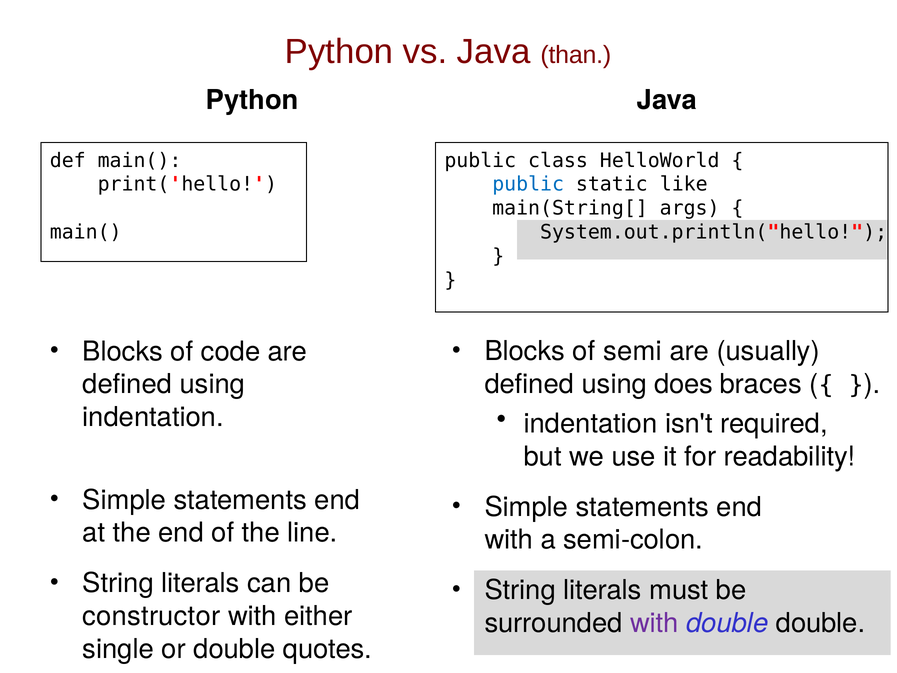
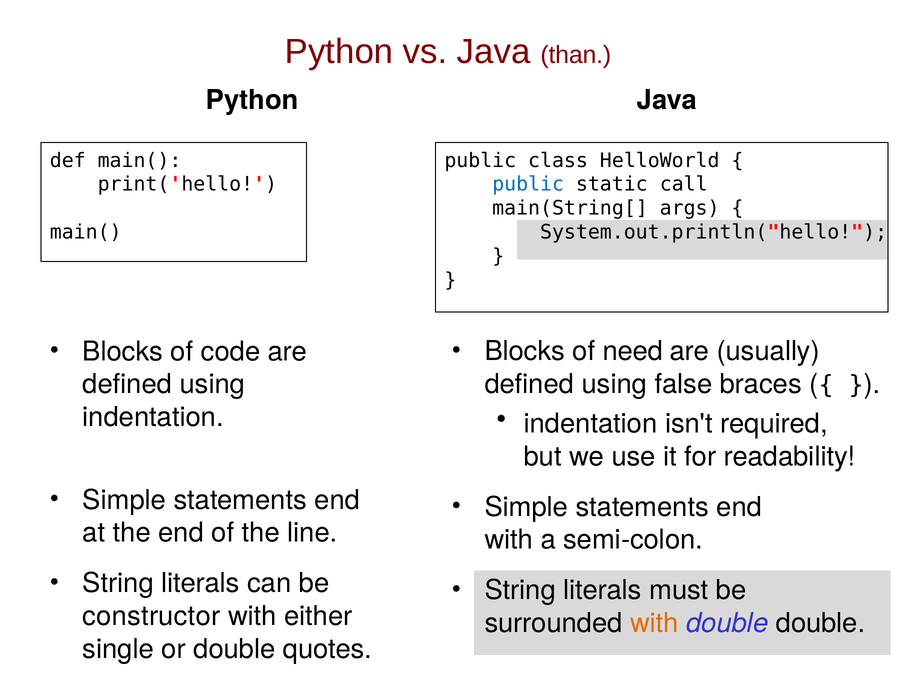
like: like -> call (684, 184)
semi: semi -> need (633, 351)
does: does -> false (683, 384)
with colour: purple -> orange (654, 623)
